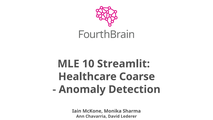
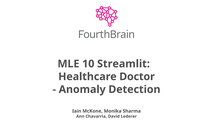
Coarse: Coarse -> Doctor (137, 77)
